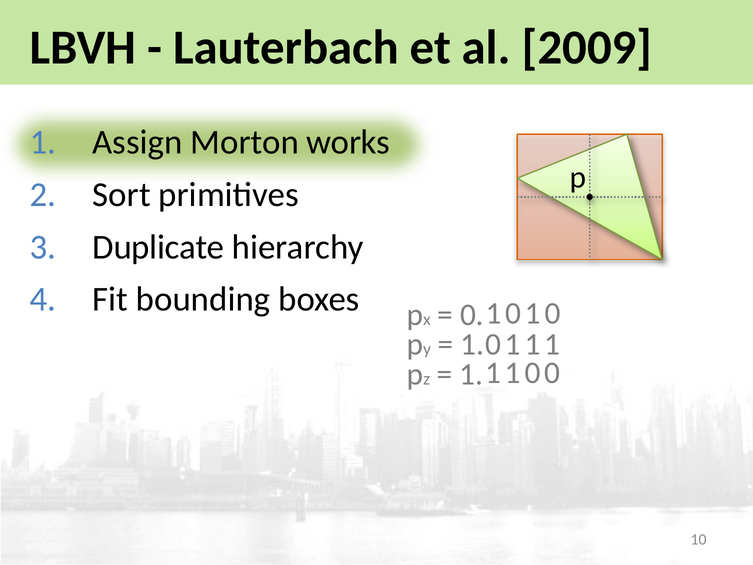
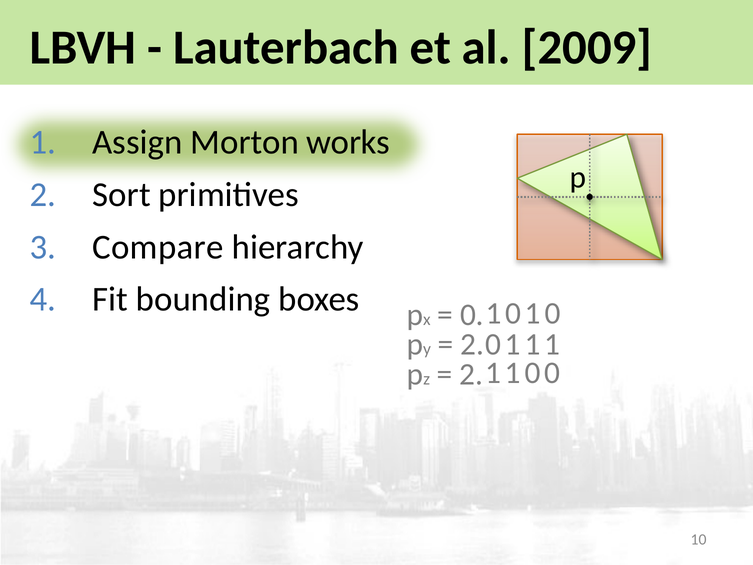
Duplicate: Duplicate -> Compare (158, 247)
1: 1 -> 2 (472, 344)
1: 1 -> 2 (471, 374)
